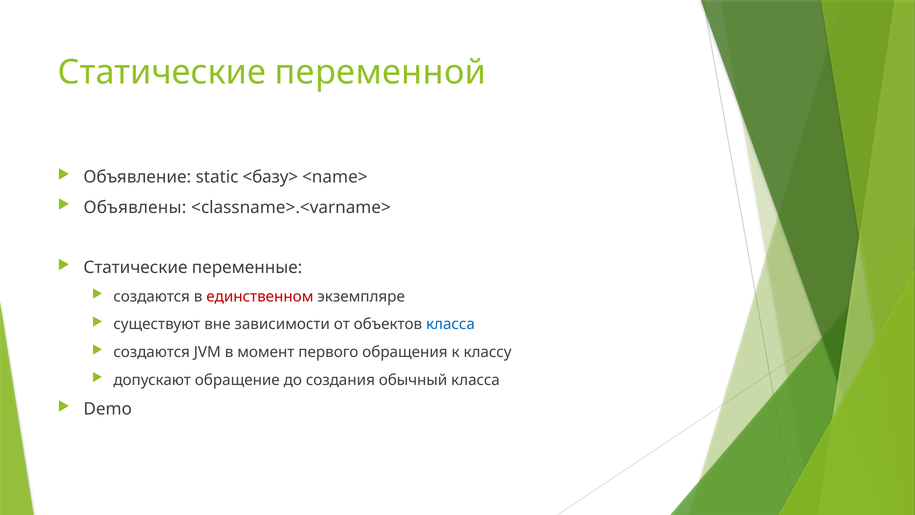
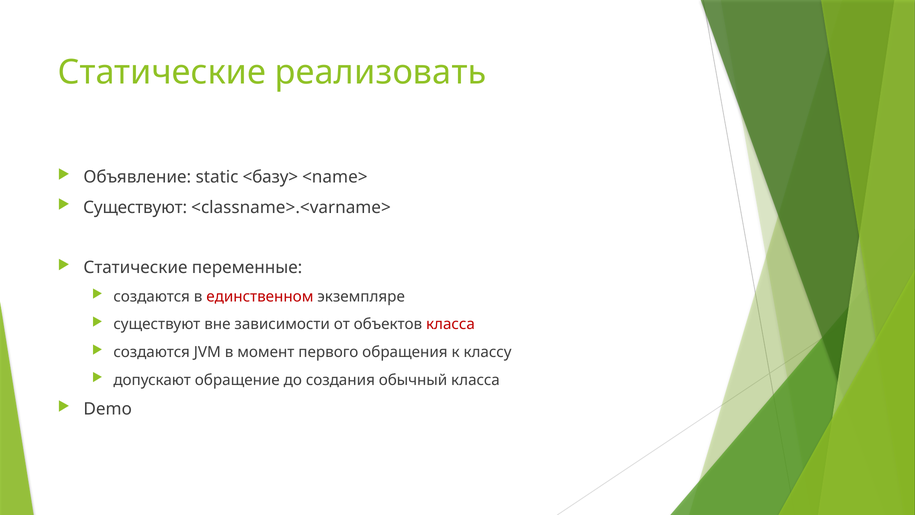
переменной: переменной -> реализовать (381, 72)
Объявлены: Объявлены -> Существуют (135, 207)
класса colour: blue -> red (450, 324)
